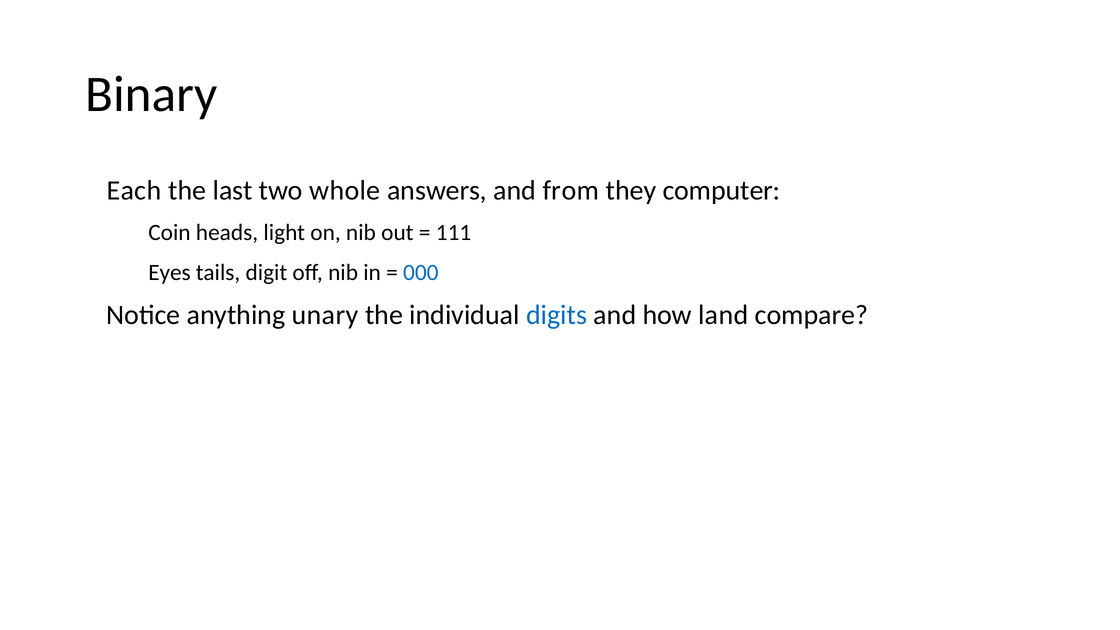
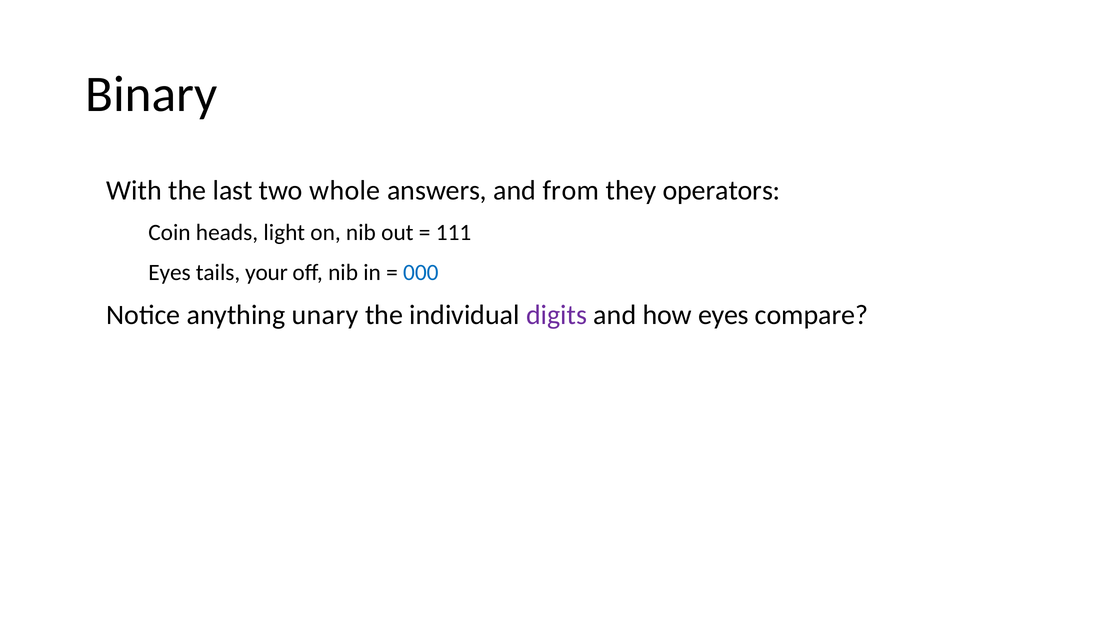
Each: Each -> With (134, 191)
computer: computer -> operators (722, 191)
digit: digit -> your (266, 272)
digits colour: blue -> purple (557, 315)
how land: land -> eyes (724, 315)
